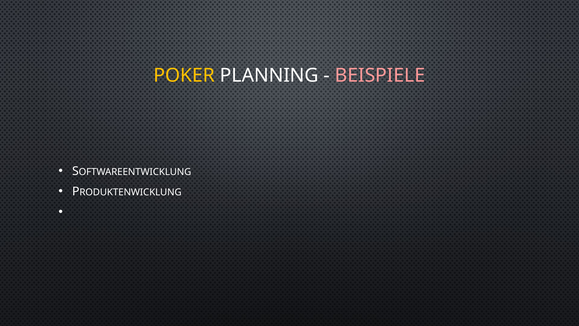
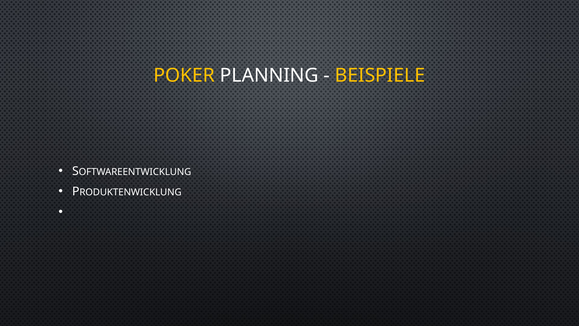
BEISPIELE colour: pink -> yellow (380, 76)
